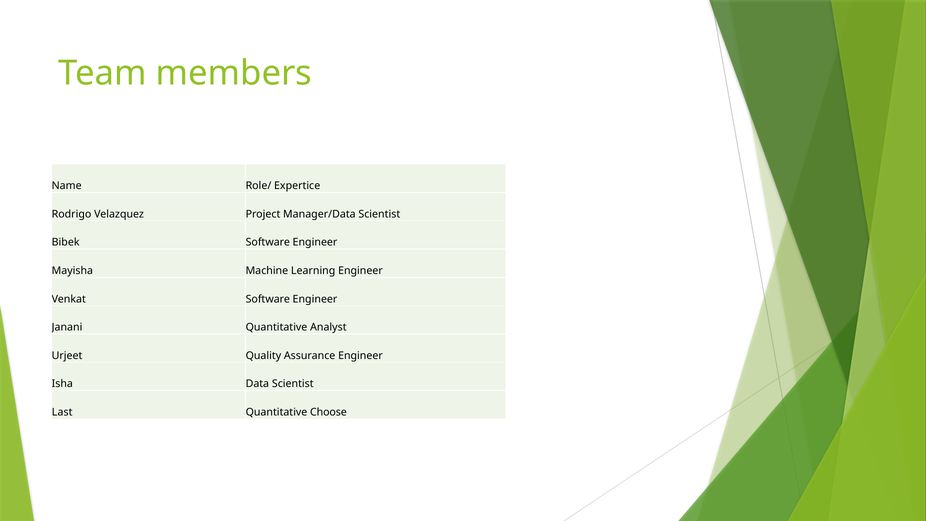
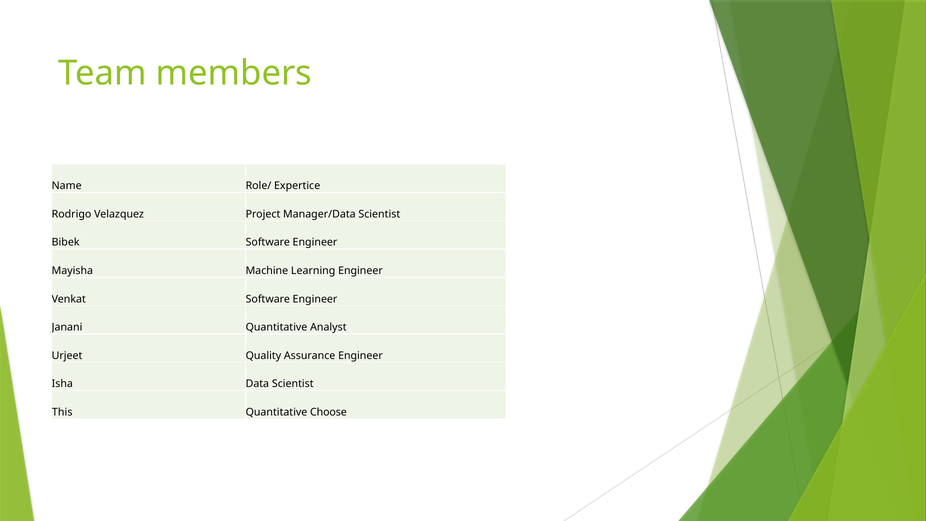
Last: Last -> This (62, 412)
